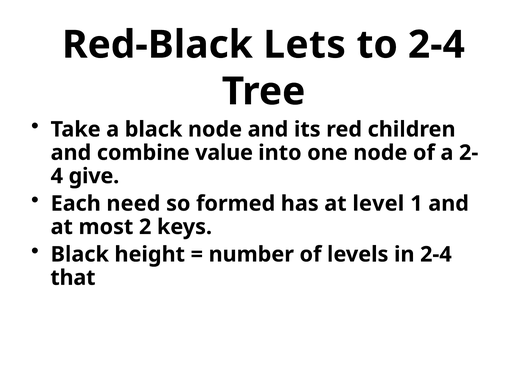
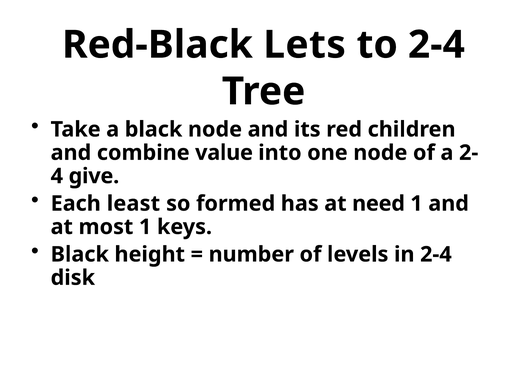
need: need -> least (133, 204)
level: level -> need (379, 204)
most 2: 2 -> 1 (145, 227)
that: that -> disk (73, 278)
